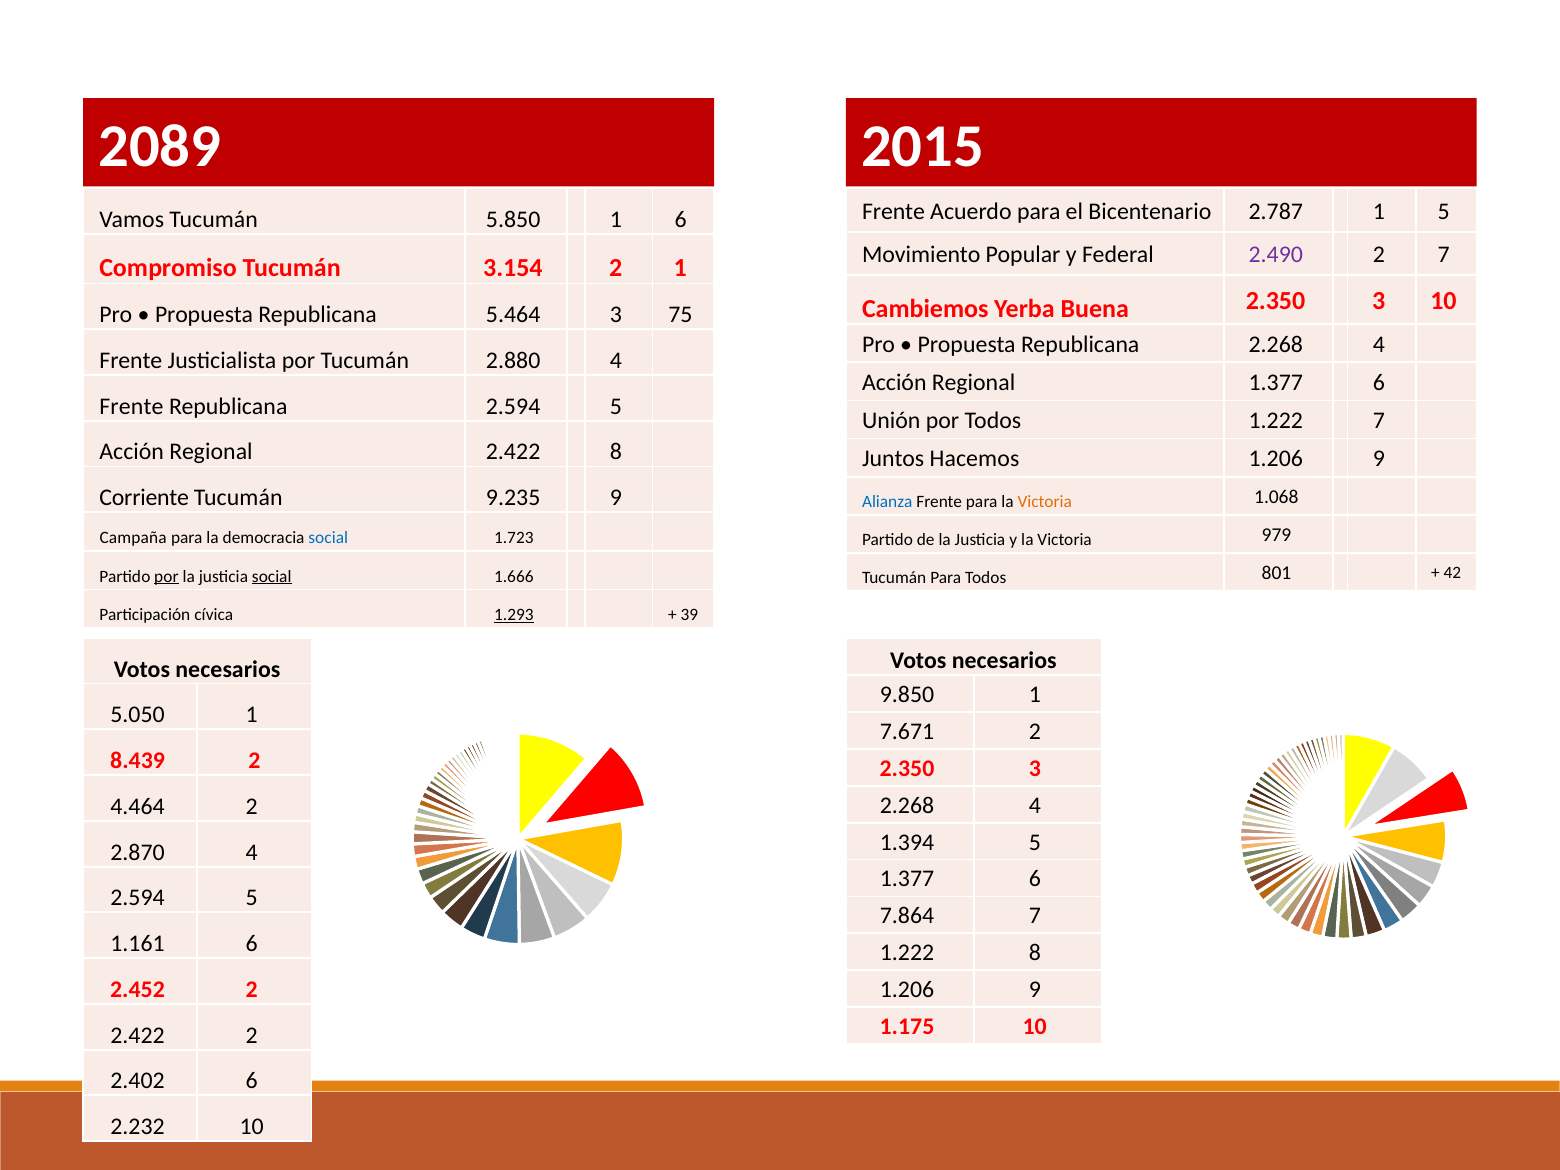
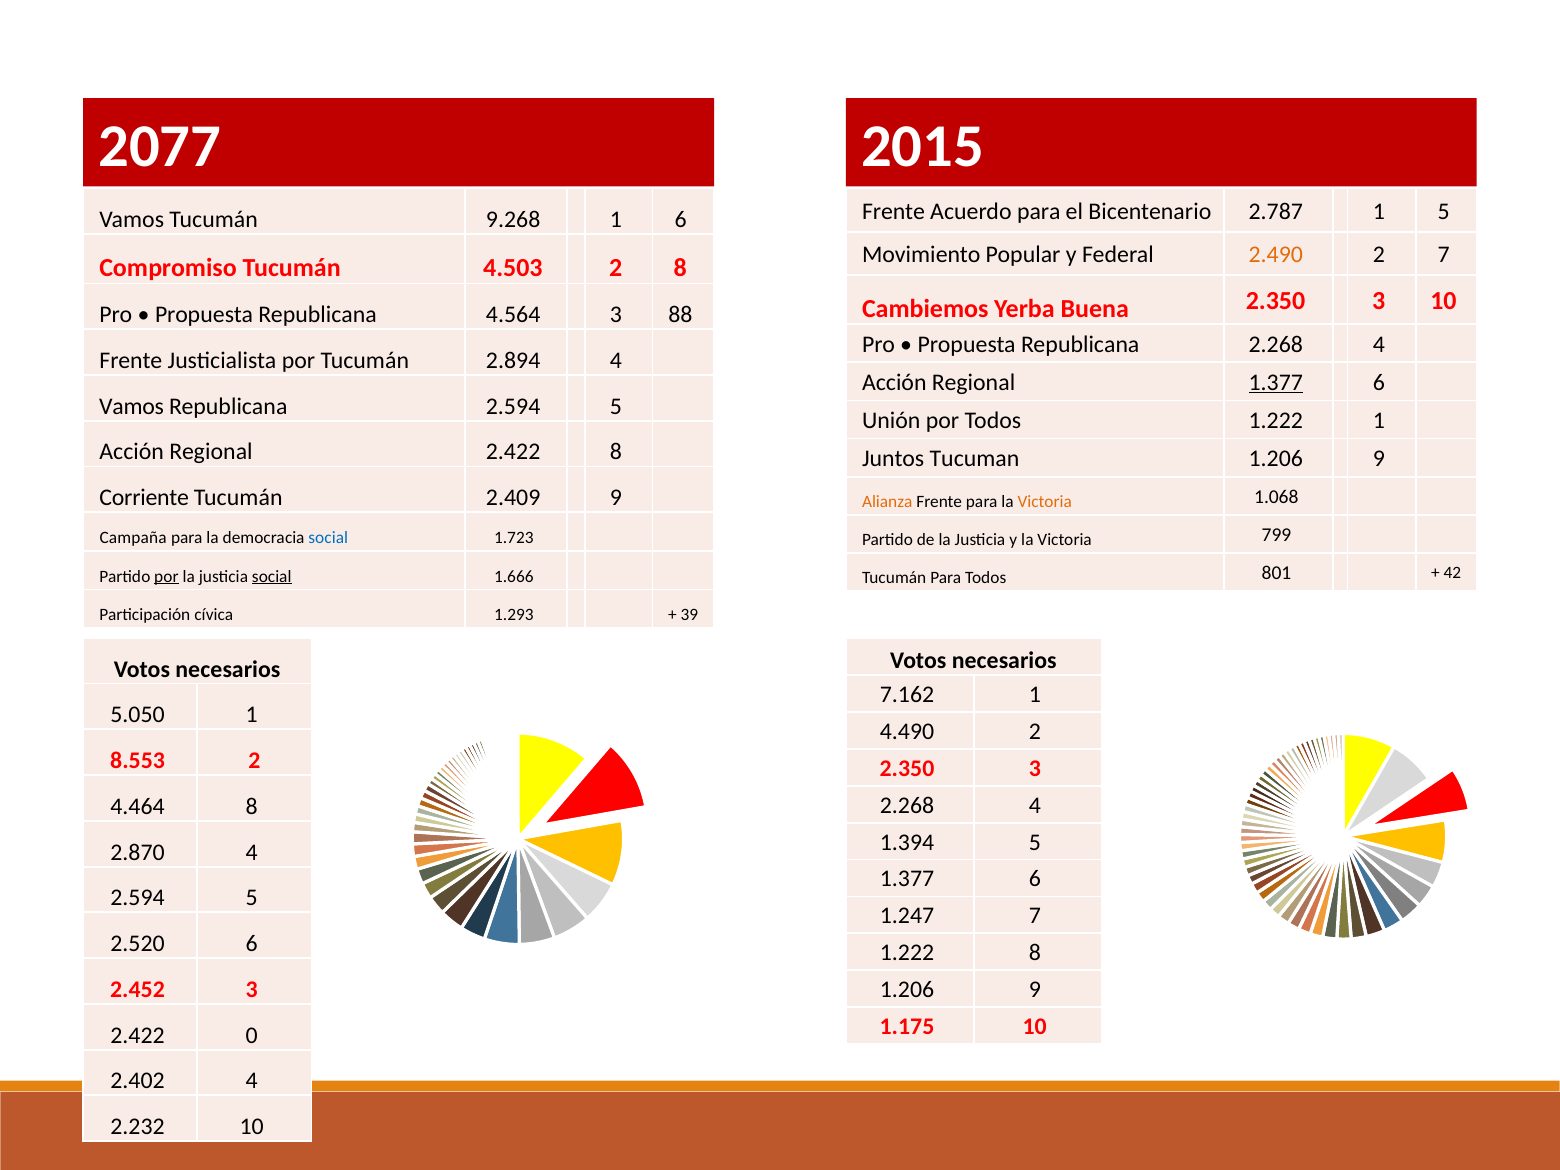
2089: 2089 -> 2077 (160, 147)
5.850: 5.850 -> 9.268 (513, 220)
2.490 colour: purple -> orange (1276, 255)
3.154: 3.154 -> 4.503 (513, 268)
2 1: 1 -> 8 (680, 268)
5.464: 5.464 -> 4.564 (513, 315)
75: 75 -> 88 (680, 315)
2.880: 2.880 -> 2.894 (513, 361)
1.377 underline: none -> present (1276, 383)
Frente: Frente -> Vamos (132, 406)
1.222 7: 7 -> 1 (1379, 421)
Hacemos: Hacemos -> Tucuman (974, 459)
9.235: 9.235 -> 2.409 (513, 498)
Alianza colour: blue -> orange (887, 502)
979: 979 -> 799 (1276, 535)
1.293 underline: present -> none (514, 615)
9.850: 9.850 -> 7.162 (907, 695)
7.671: 7.671 -> 4.490 (907, 731)
8.439: 8.439 -> 8.553 (138, 761)
4.464 2: 2 -> 8 (252, 806)
7.864: 7.864 -> 1.247 (907, 916)
1.161: 1.161 -> 2.520 (138, 944)
2.452 2: 2 -> 3 (252, 989)
2.422 2: 2 -> 0 (252, 1035)
2.402 6: 6 -> 4 (252, 1081)
